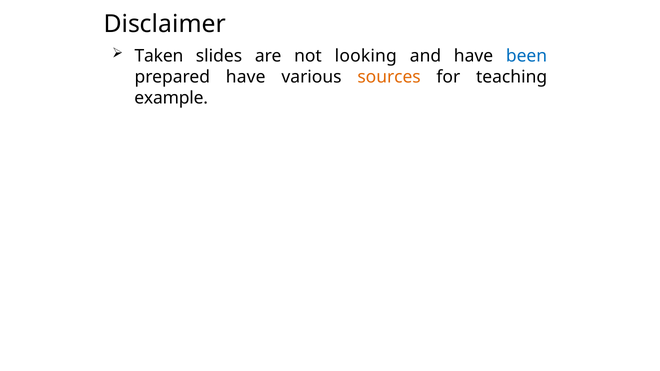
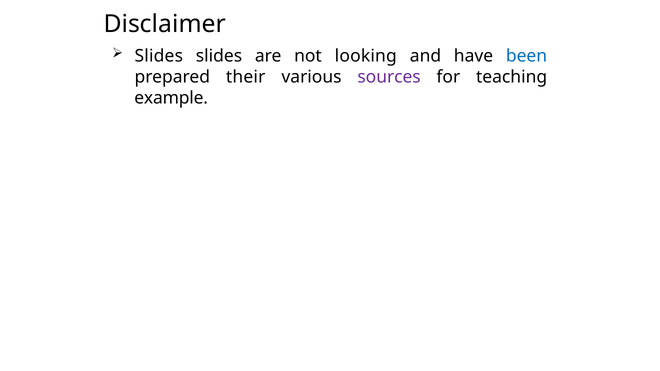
Taken: Taken -> Slides (159, 56)
prepared have: have -> their (246, 77)
sources colour: orange -> purple (389, 77)
